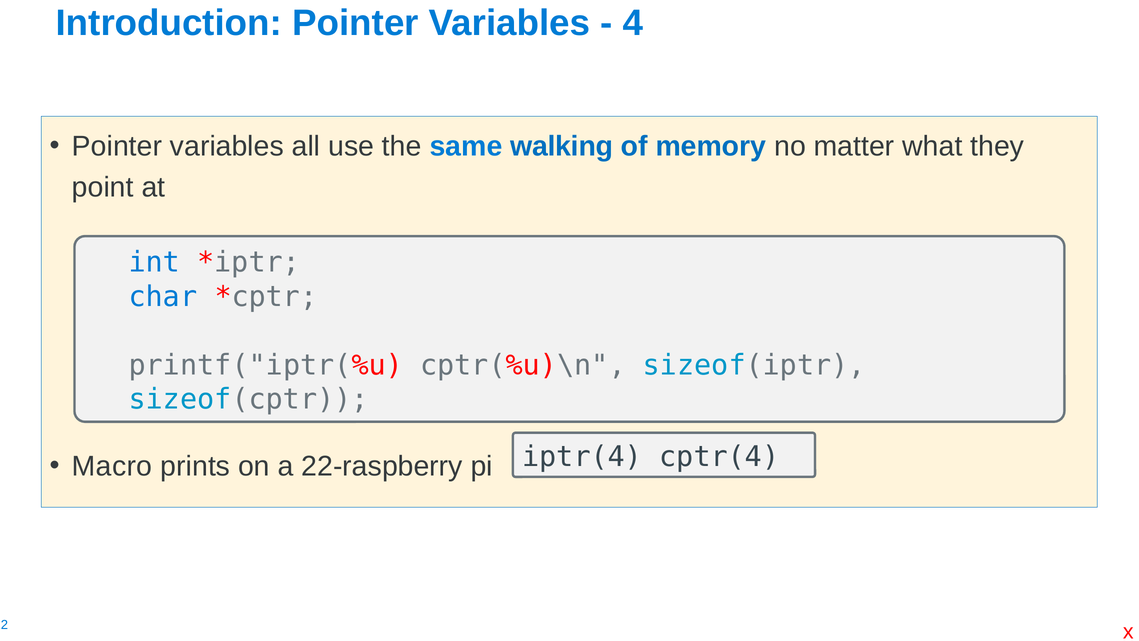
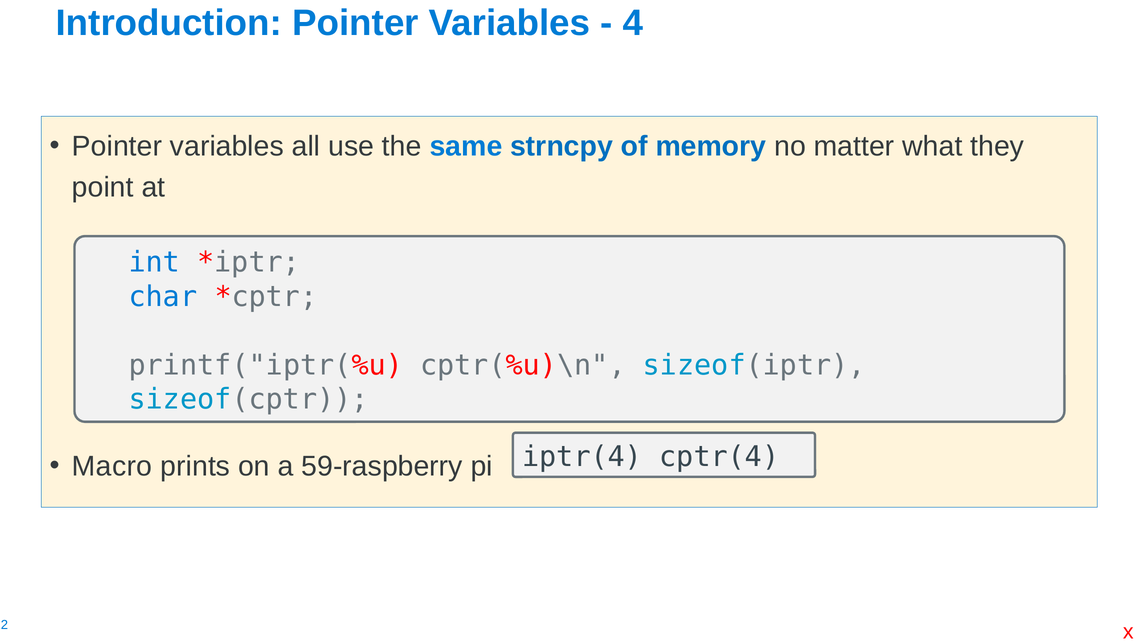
walking: walking -> strncpy (562, 146)
22-raspberry: 22-raspberry -> 59-raspberry (382, 466)
